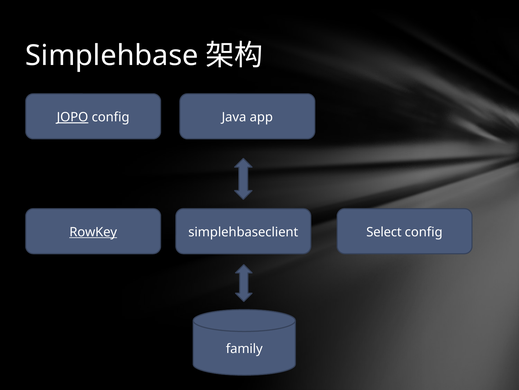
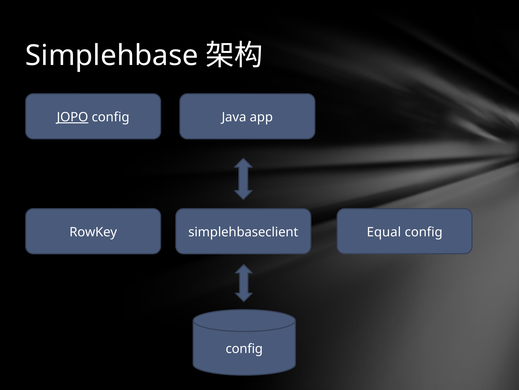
RowKey underline: present -> none (93, 232)
Select: Select -> Equal (384, 232)
family: family -> config (244, 348)
